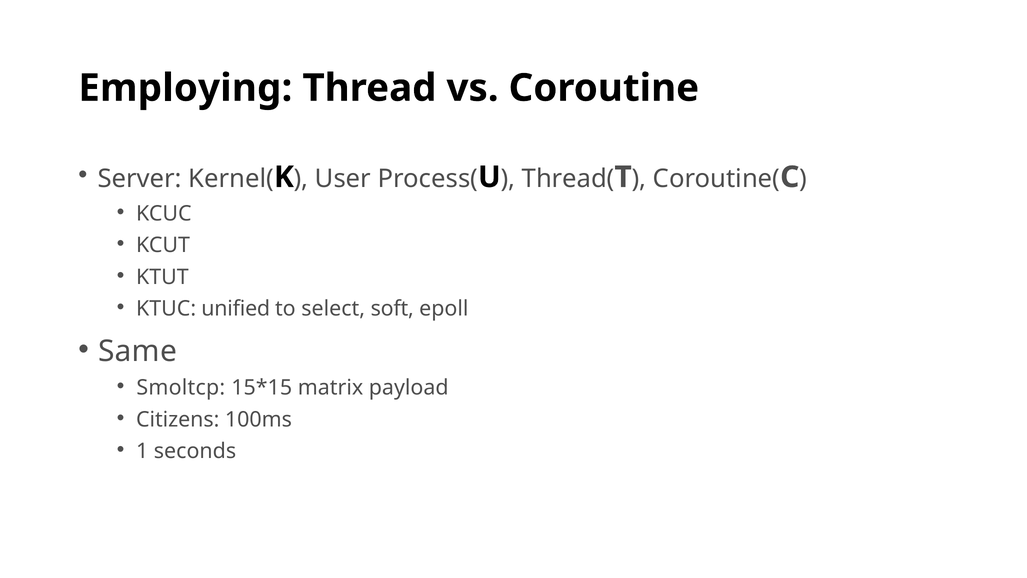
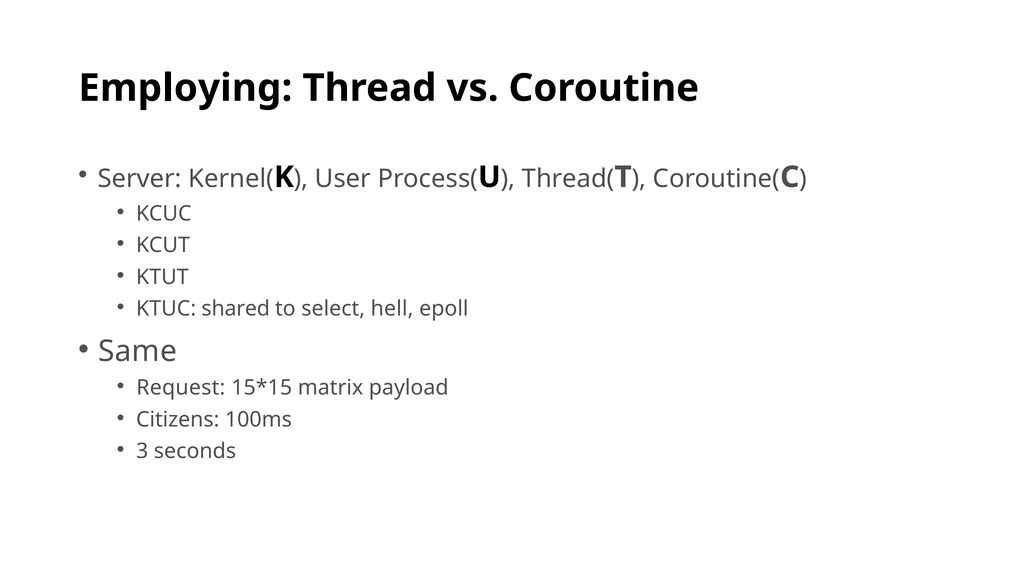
unified: unified -> shared (236, 309)
soft: soft -> hell (392, 309)
Smoltcp: Smoltcp -> Request (181, 388)
1: 1 -> 3 (142, 451)
